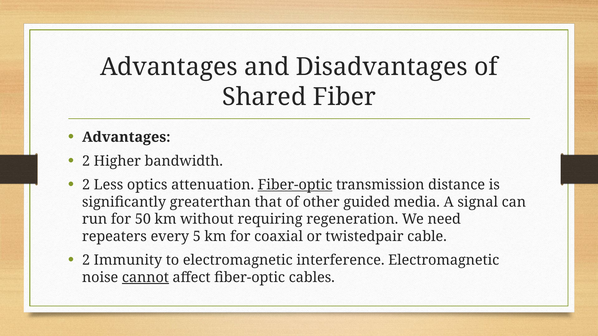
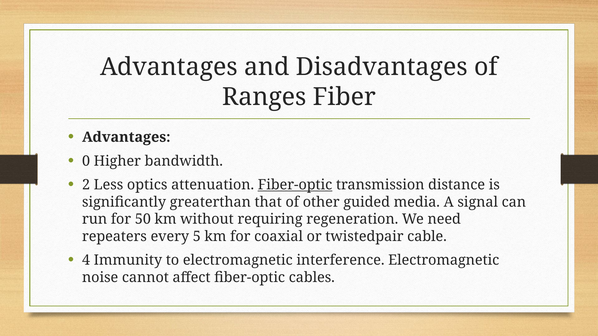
Shared: Shared -> Ranges (264, 97)
2: 2 -> 0 (86, 161)
2: 2 -> 4 (86, 261)
cannot underline: present -> none (145, 278)
